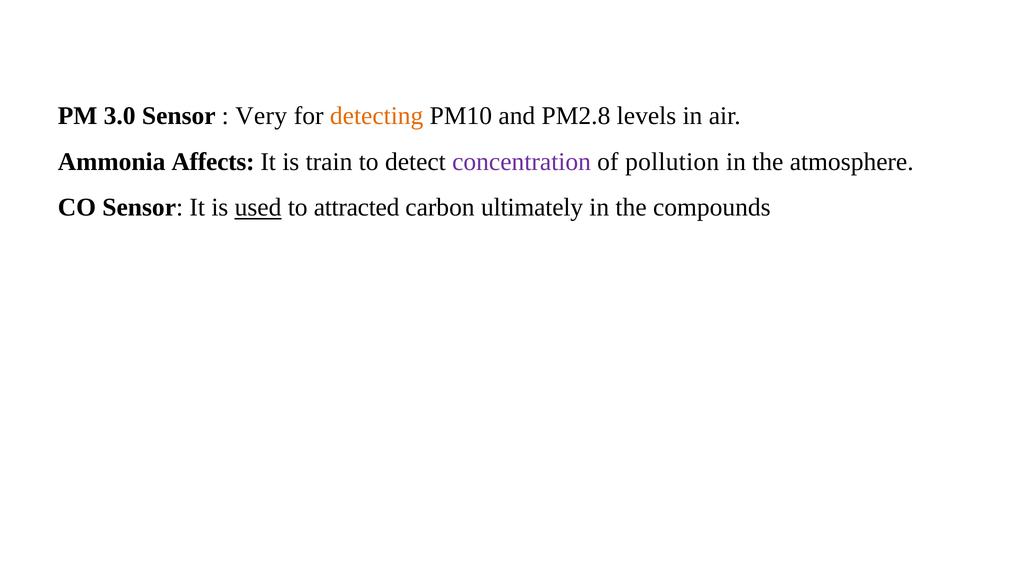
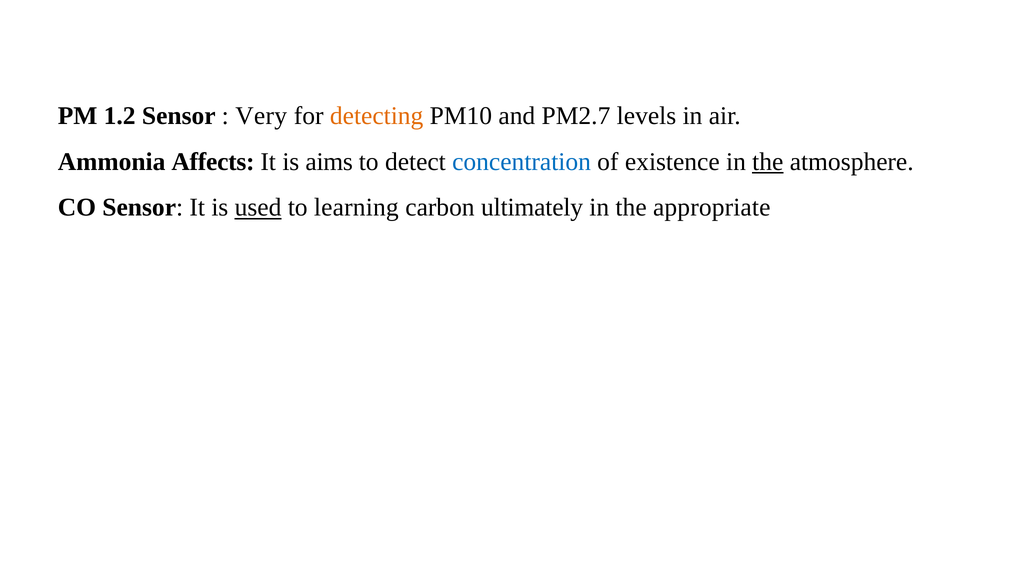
3.0: 3.0 -> 1.2 (120, 116)
PM2.8: PM2.8 -> PM2.7 (576, 116)
train: train -> aims (329, 162)
concentration colour: purple -> blue (522, 162)
pollution: pollution -> existence (672, 162)
the underline: none -> present (768, 162)
attracted: attracted -> learning (356, 208)
compounds: compounds -> appropriate (712, 208)
